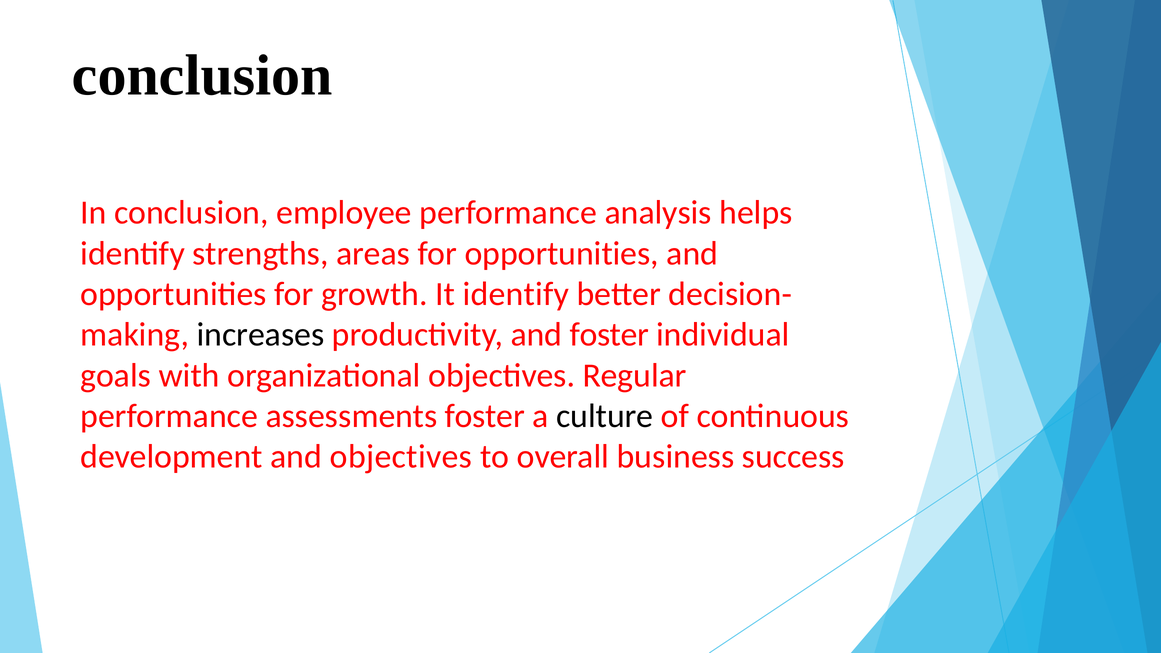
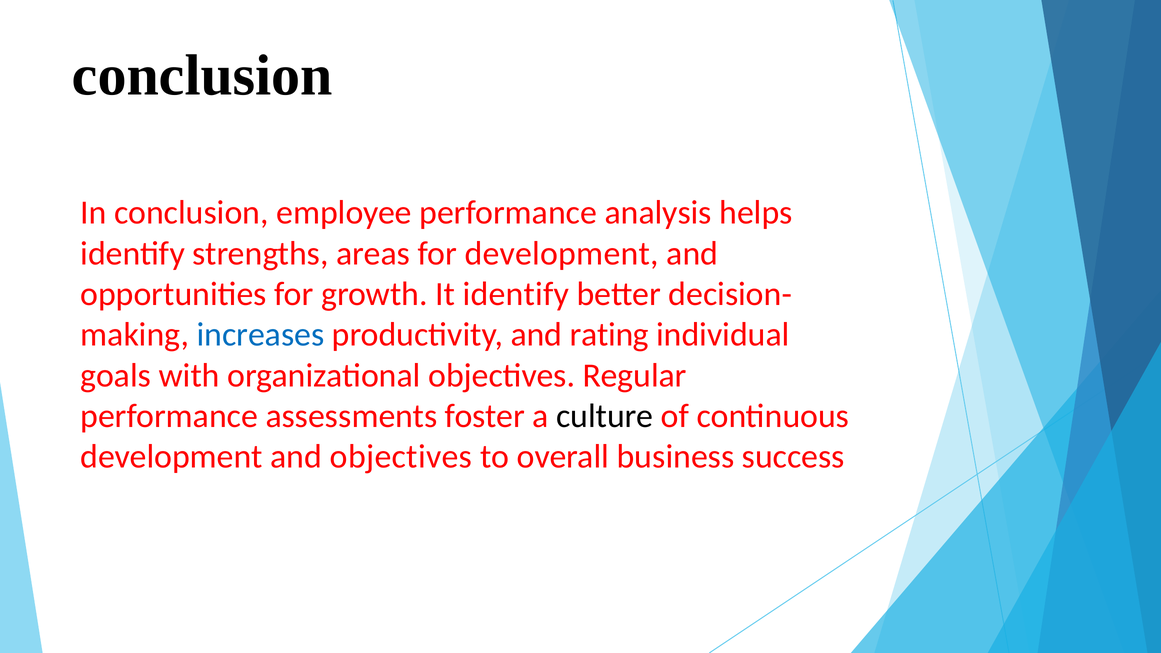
for opportunities: opportunities -> development (562, 253)
increases colour: black -> blue (261, 335)
and foster: foster -> rating (609, 335)
